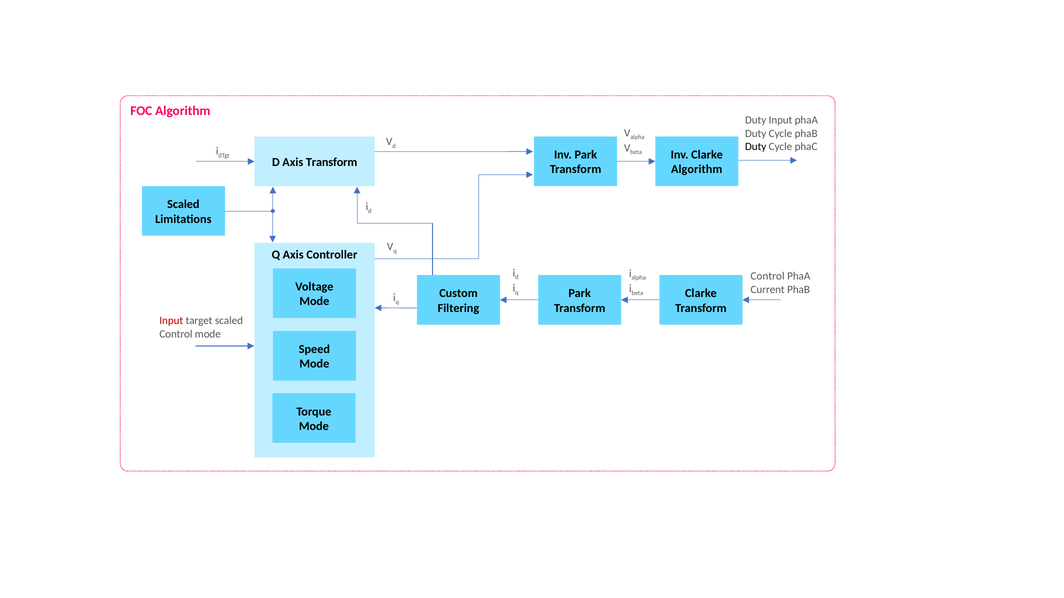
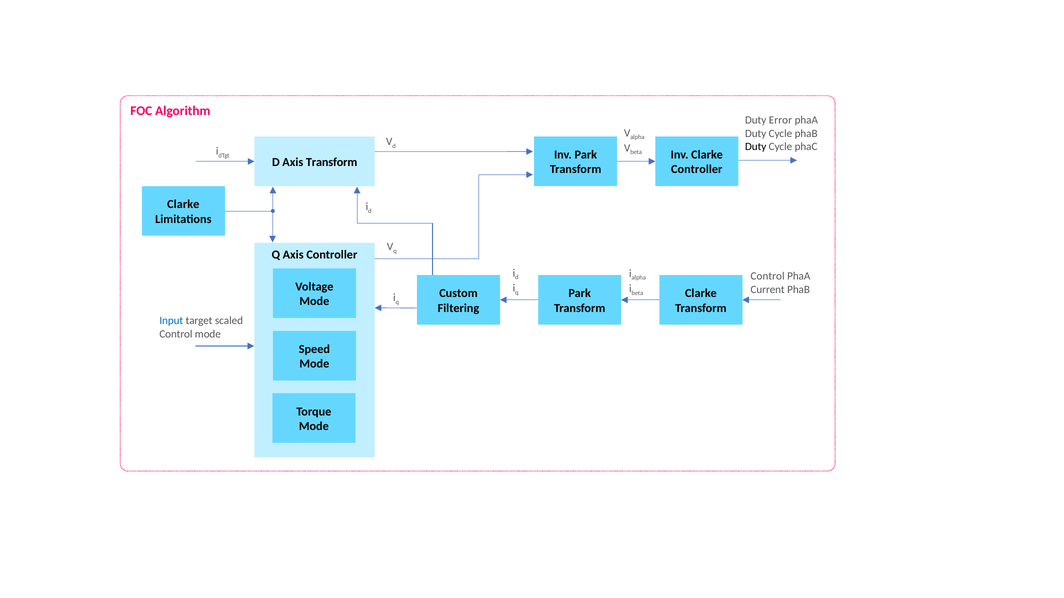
Duty Input: Input -> Error (780, 120)
Algorithm: Algorithm -> Controller (697, 170)
Scaled: Scaled -> Clarke (183, 205)
Input colour: red -> blue (171, 321)
